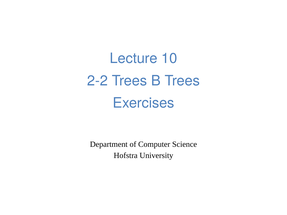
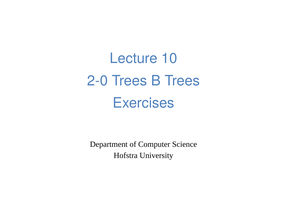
2-2: 2-2 -> 2-0 (98, 81)
